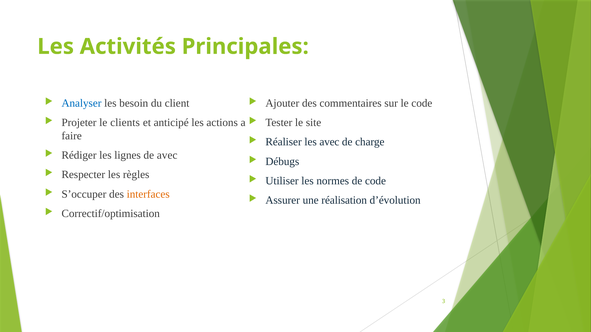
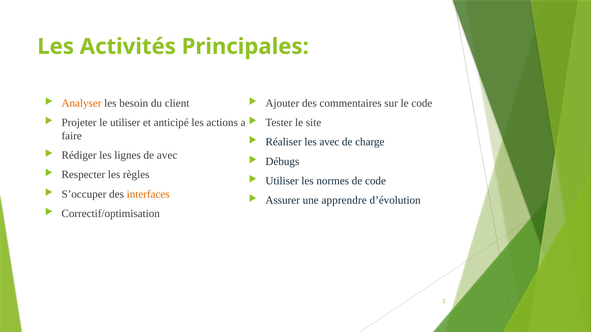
Analyser colour: blue -> orange (82, 103)
le clients: clients -> utiliser (125, 123)
réalisation: réalisation -> apprendre (344, 200)
